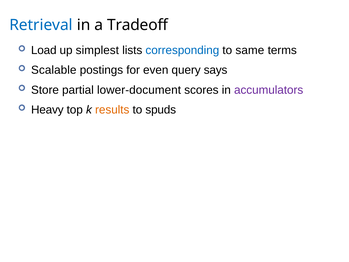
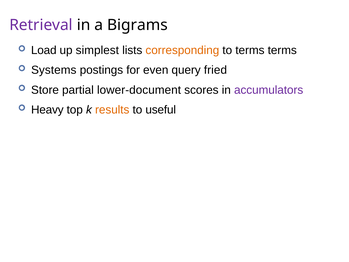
Retrieval colour: blue -> purple (41, 25)
Tradeoff: Tradeoff -> Bigrams (137, 25)
corresponding colour: blue -> orange (182, 50)
to same: same -> terms (250, 50)
Scalable: Scalable -> Systems (54, 70)
says: says -> fried (215, 70)
spuds: spuds -> useful (161, 110)
